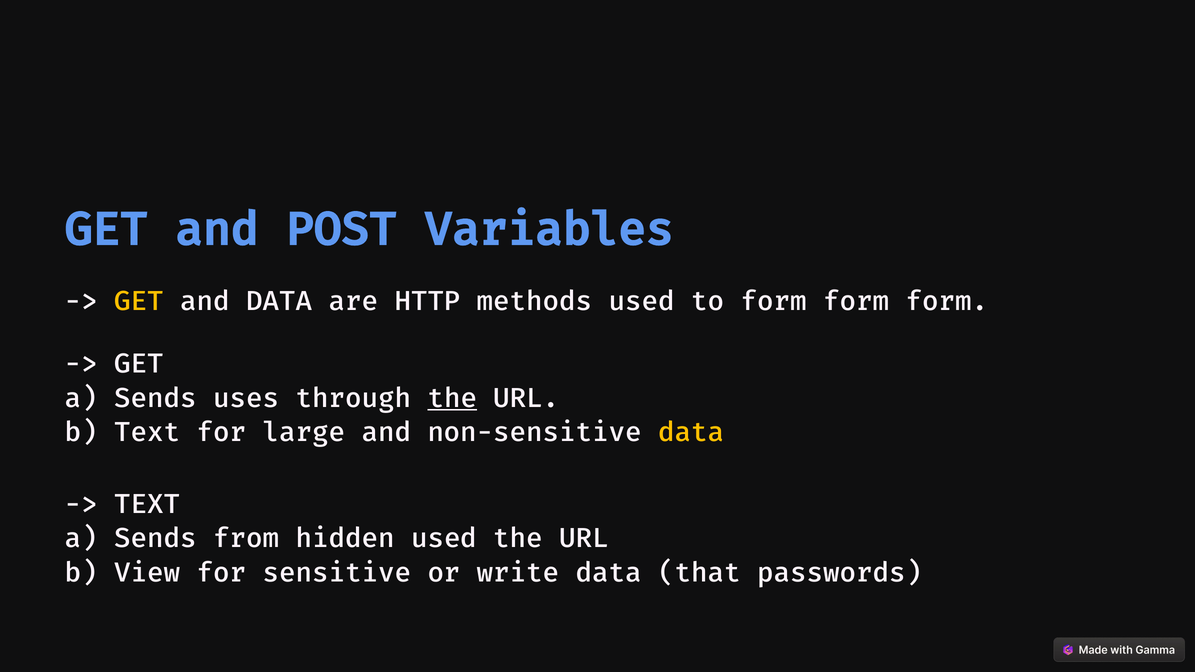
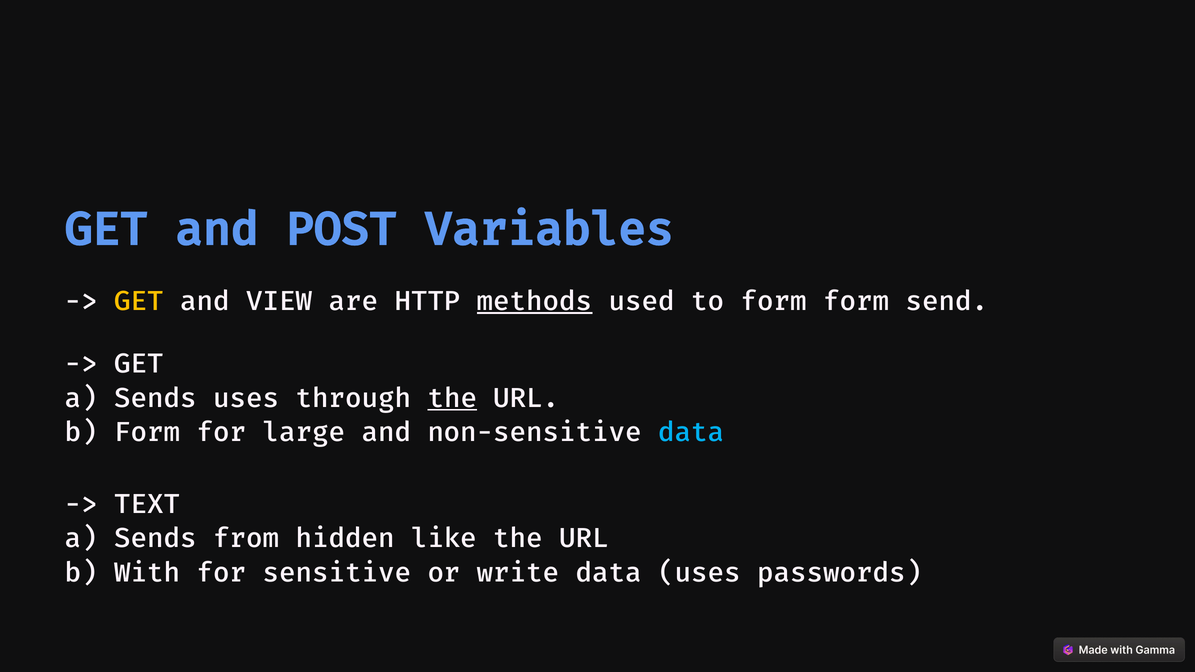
and DATA: DATA -> VIEW (279, 301)
methods underline: none -> present (535, 301)
form: form -> send (947, 301)
b Text: Text -> Form (147, 432)
data colour: yellow -> light blue (691, 432)
hidden used: used -> like (444, 538)
View: View -> With (147, 573)
data that: that -> uses (700, 573)
